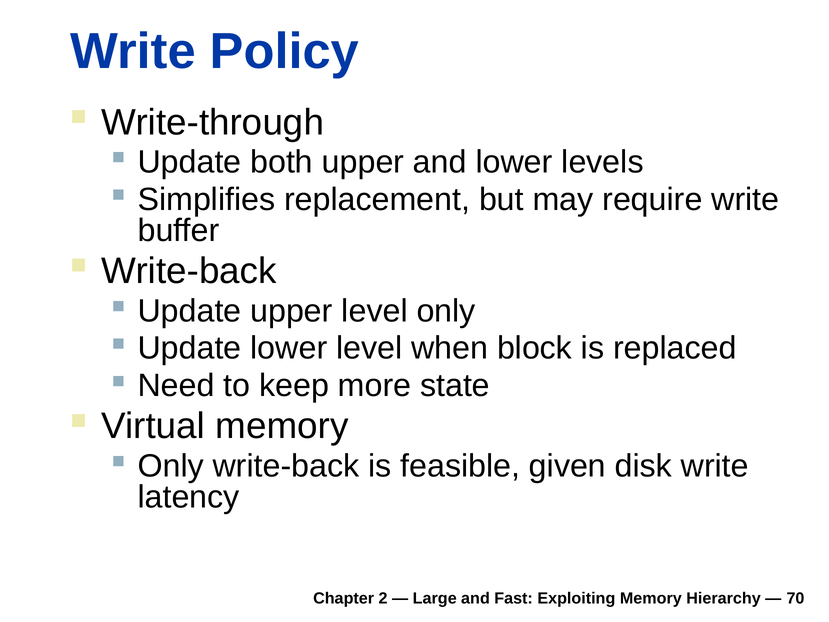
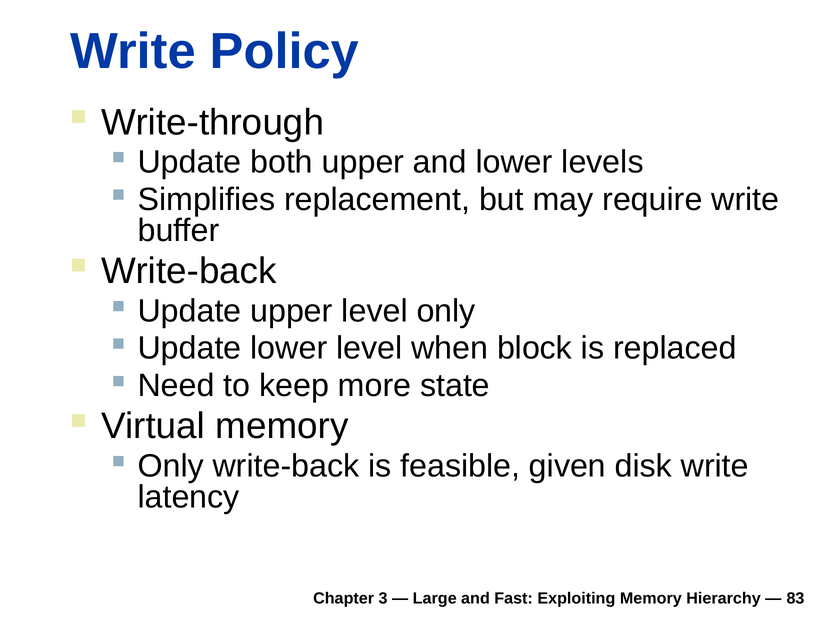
2: 2 -> 3 (383, 598)
70: 70 -> 83 (795, 598)
